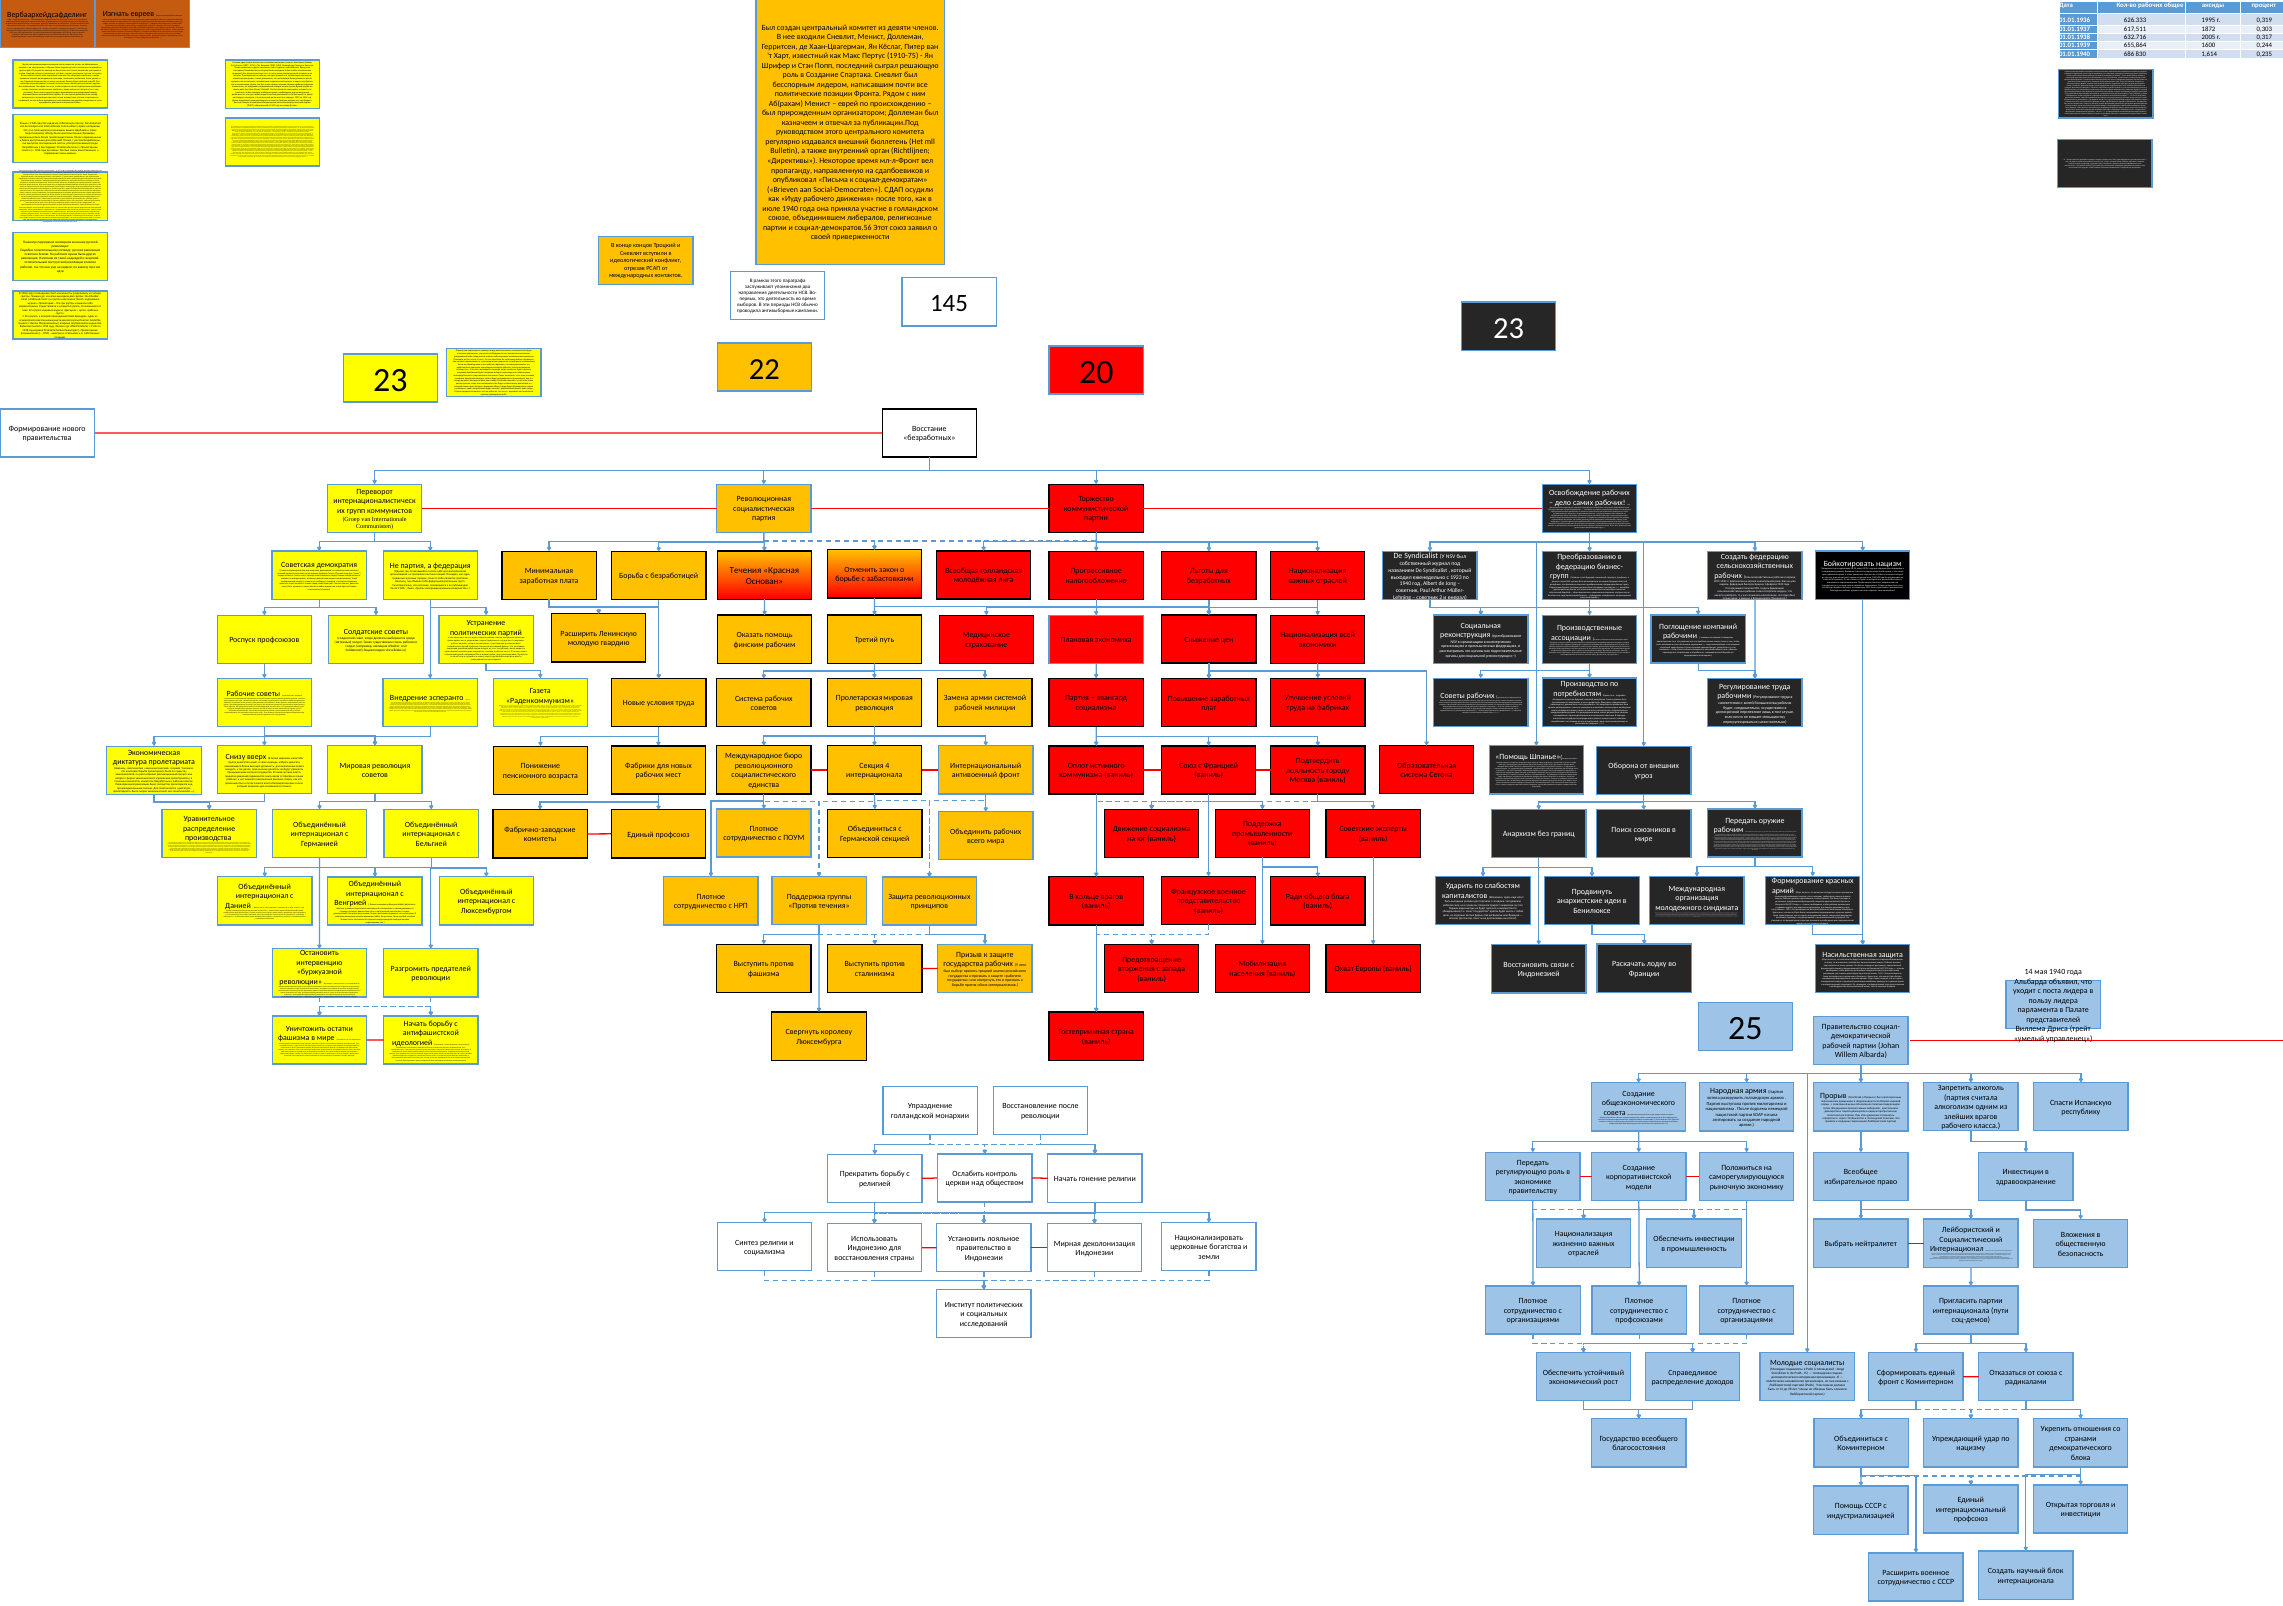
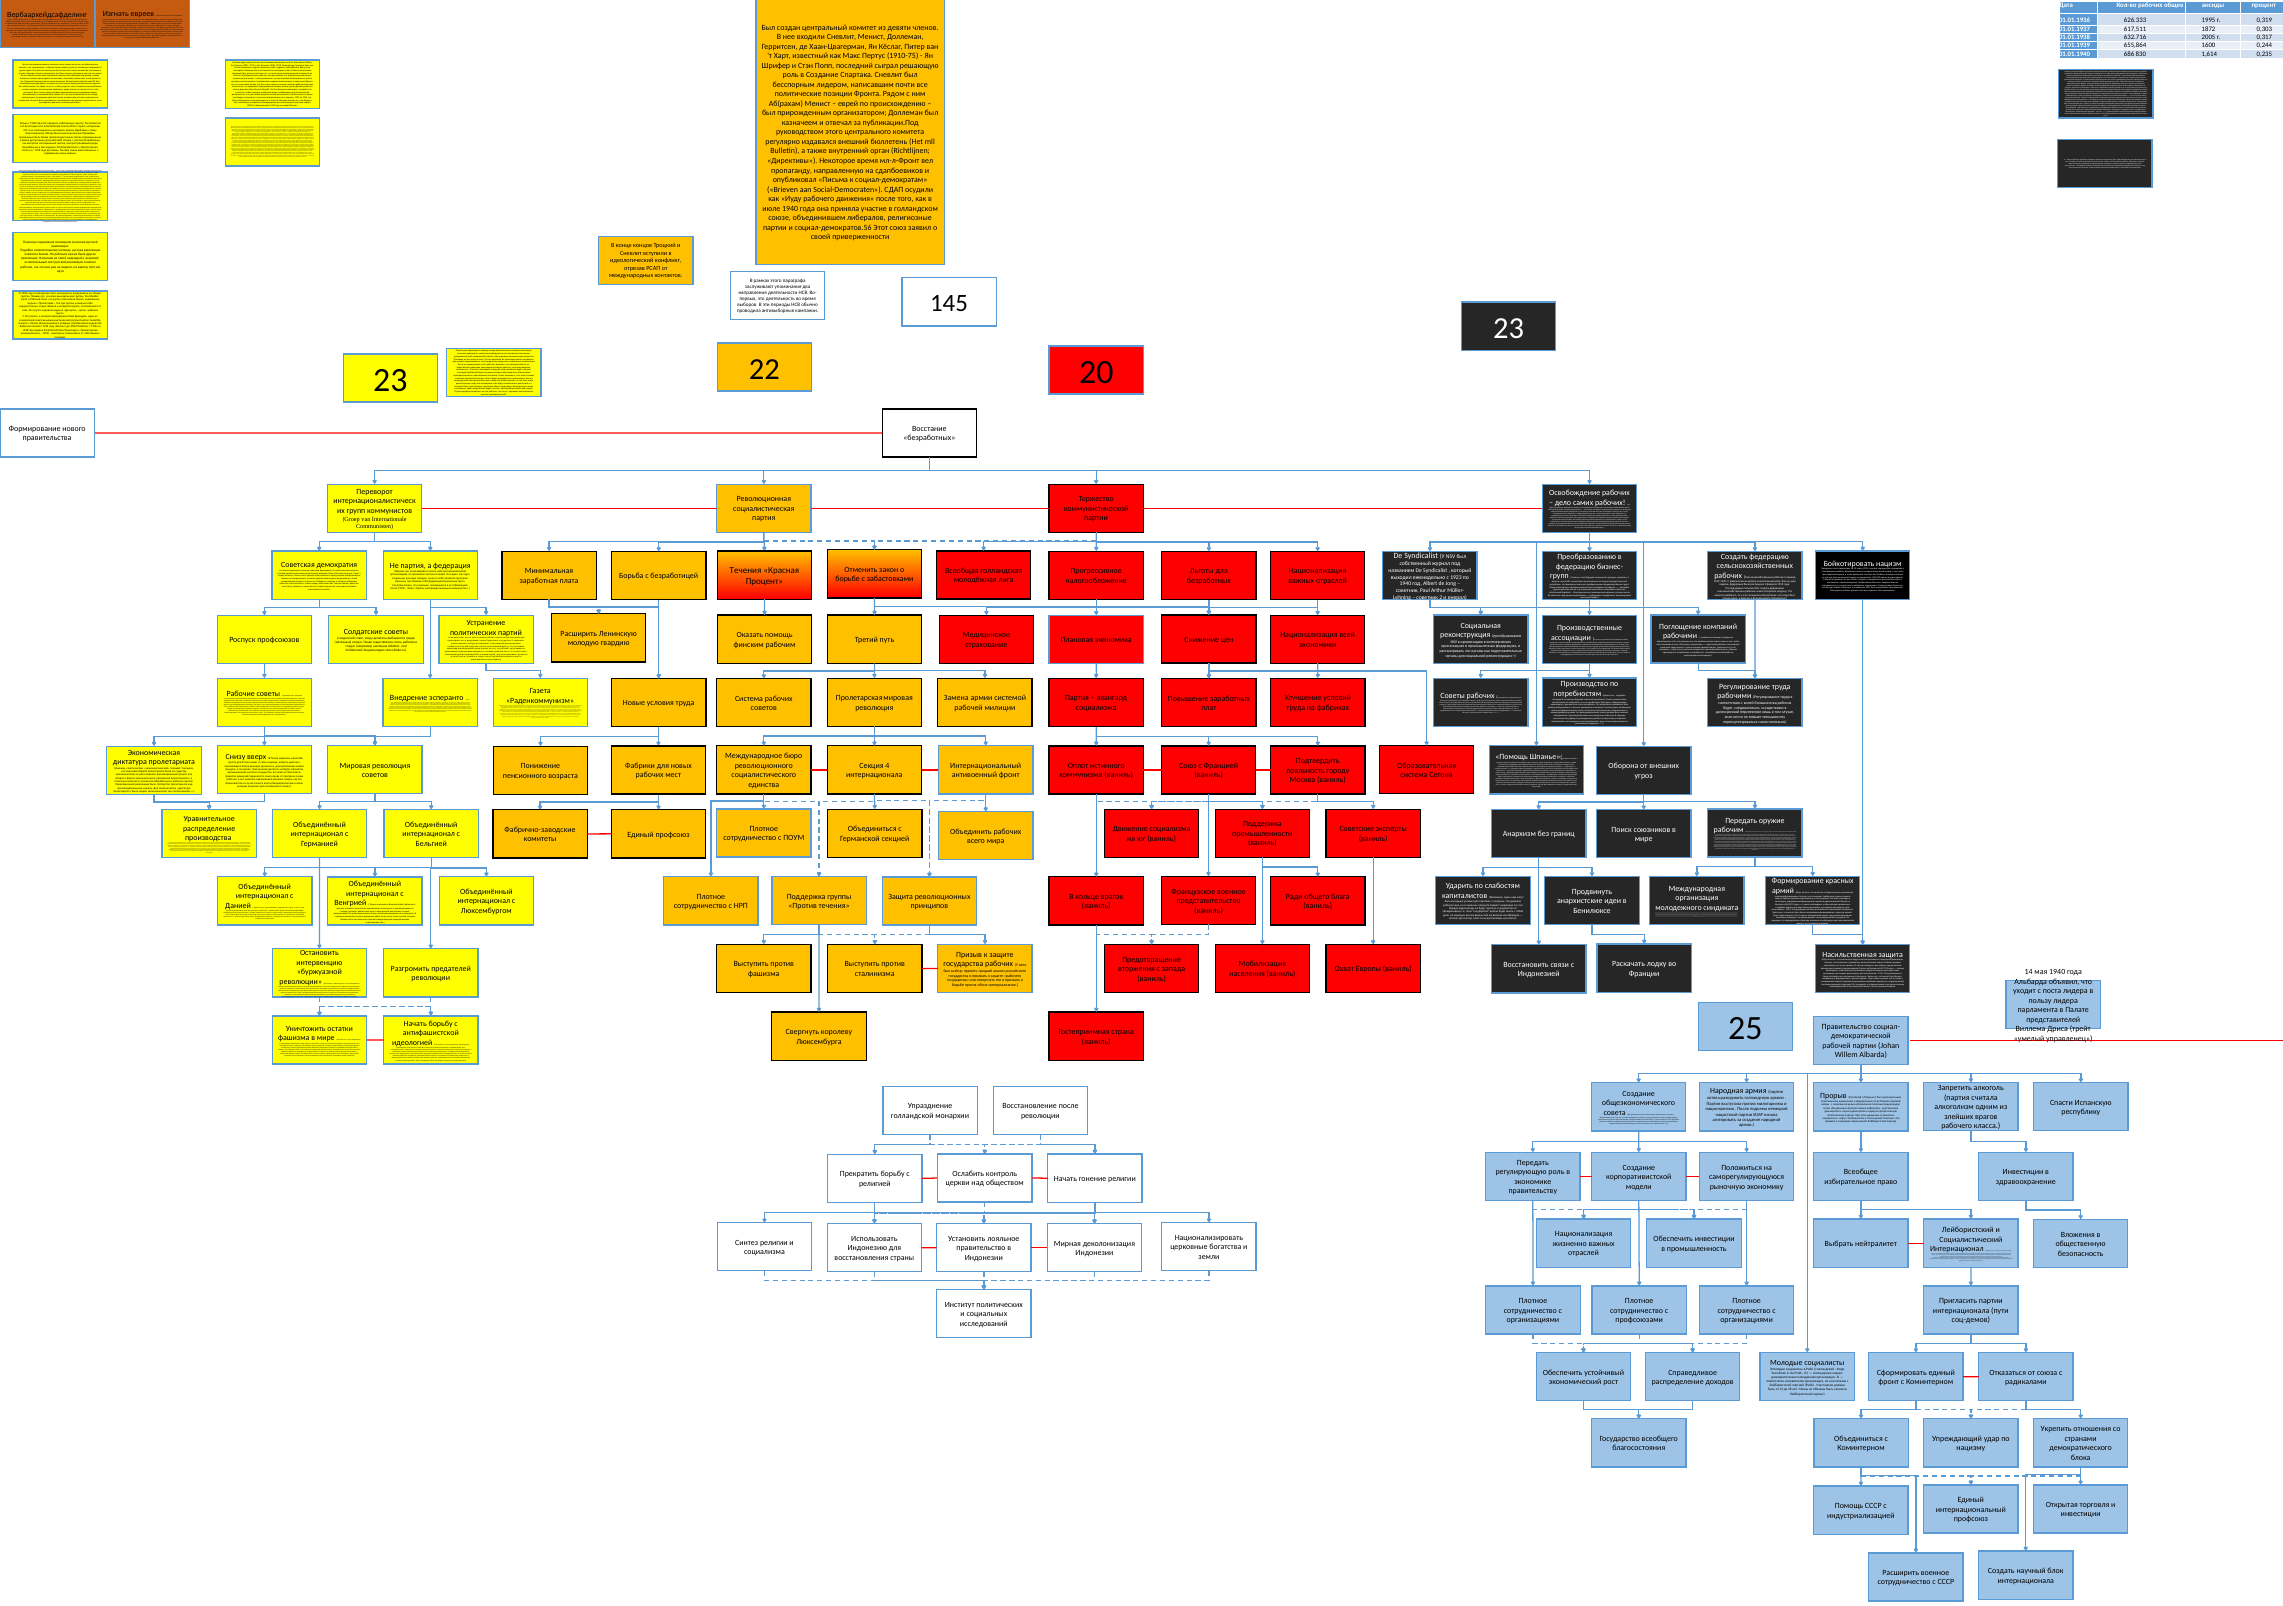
Основан: Основан -> Процент (764, 581)
